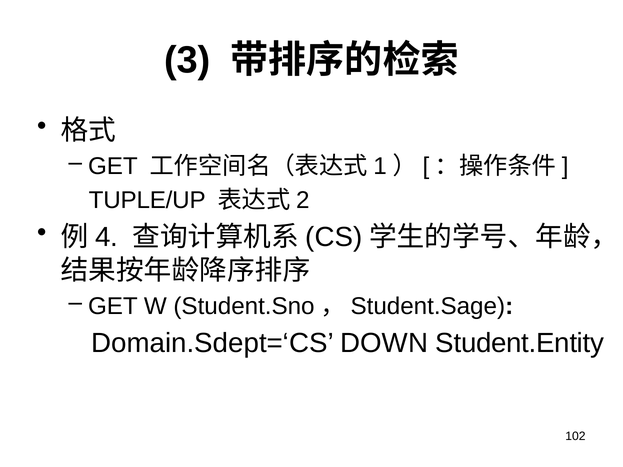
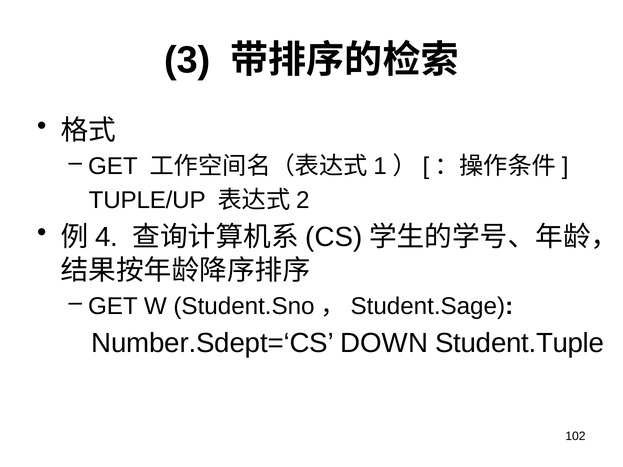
Domain.Sdept=‘CS: Domain.Sdept=‘CS -> Number.Sdept=‘CS (213, 343)
Student.Entity: Student.Entity -> Student.Tuple (520, 343)
